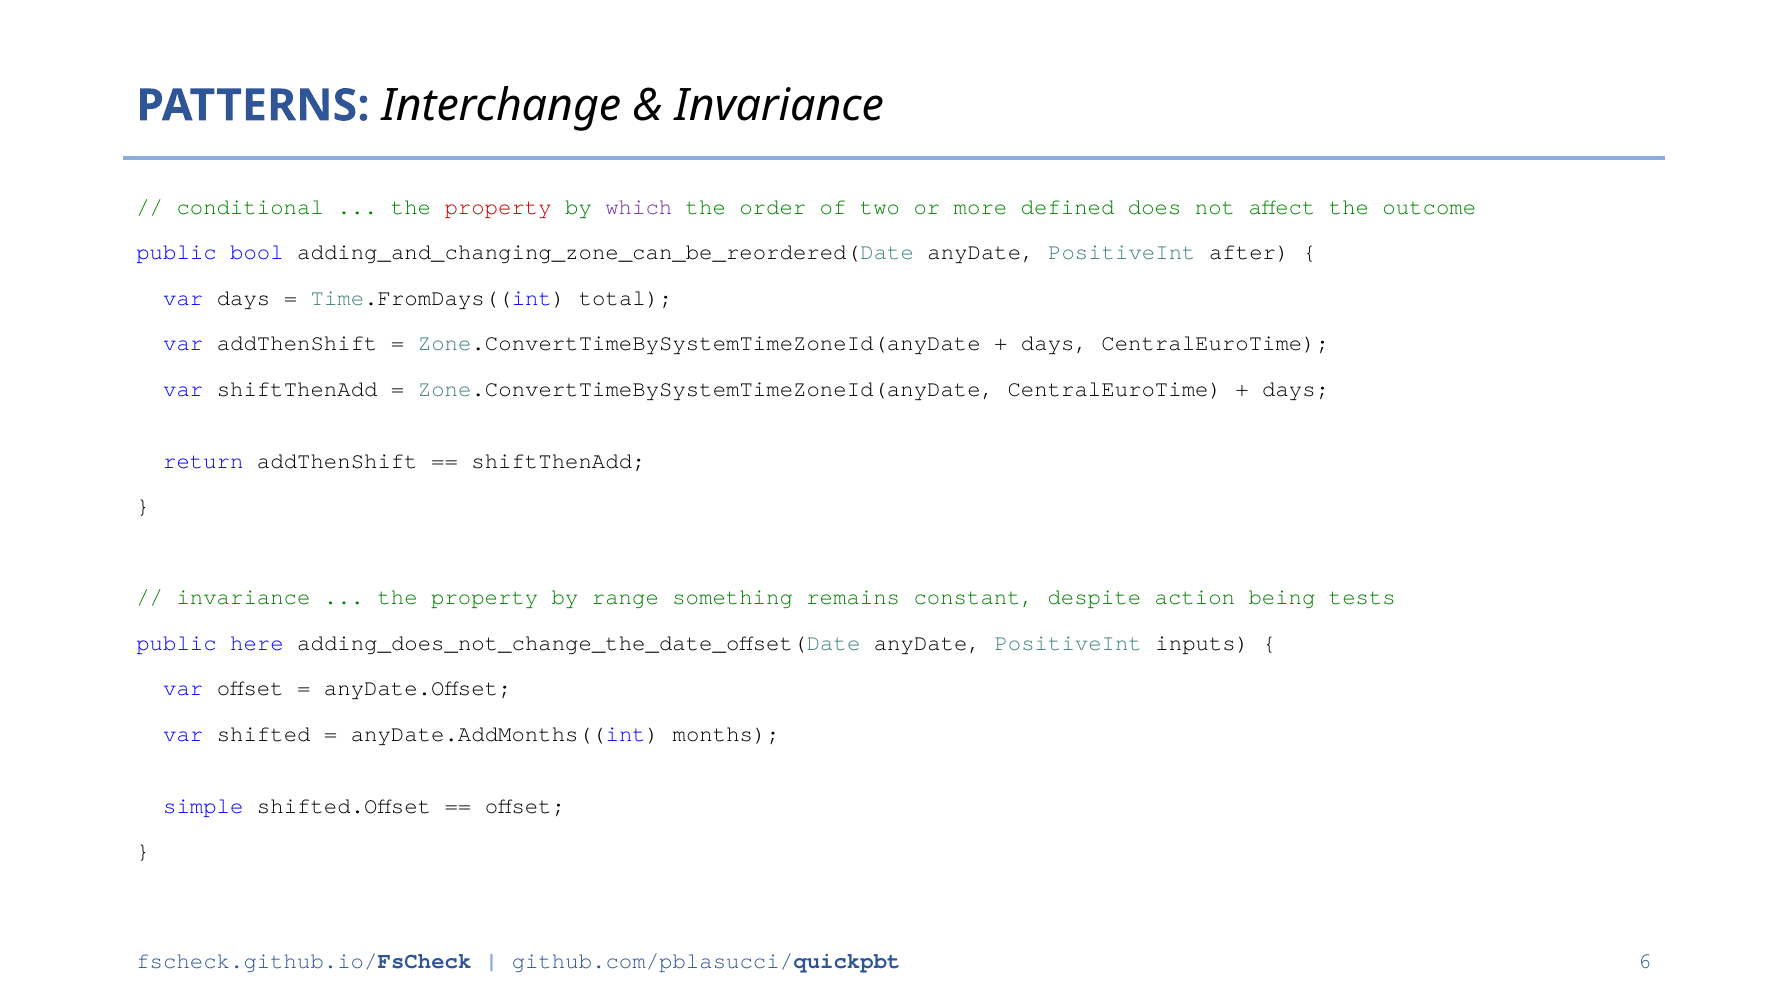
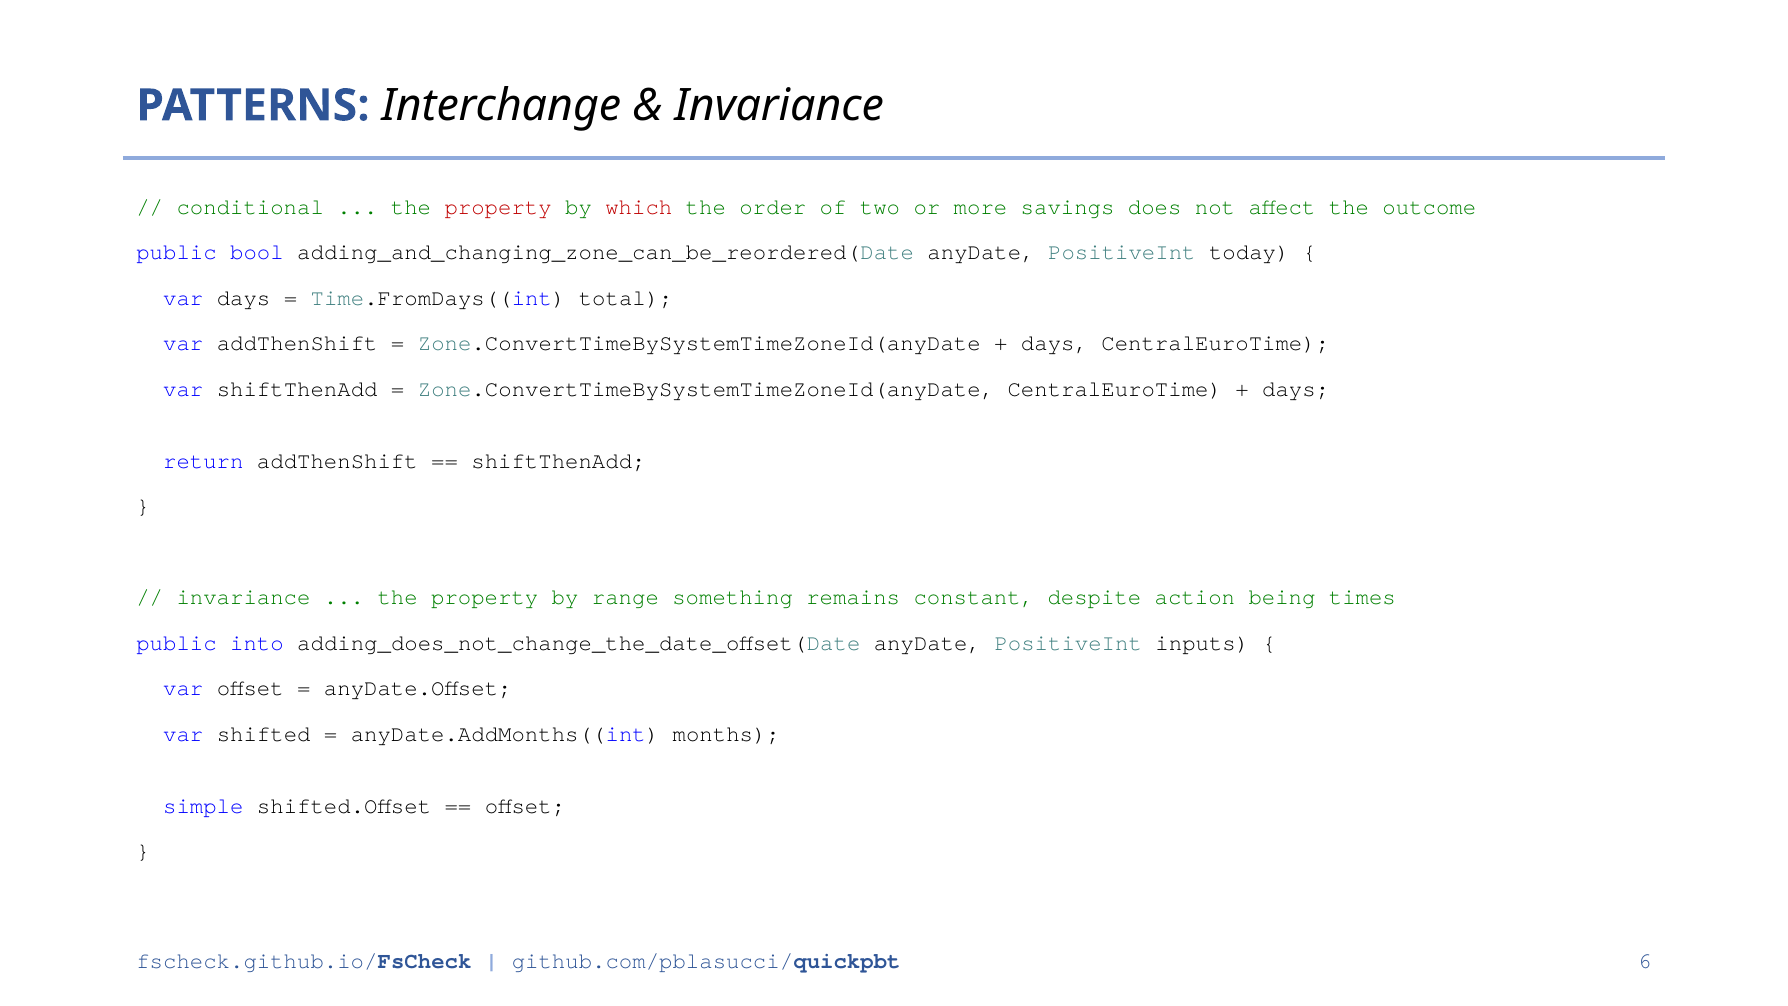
which colour: purple -> red (639, 207)
defined: defined -> savings (1068, 207)
after: after -> today (1249, 252)
tests: tests -> times (1362, 597)
here: here -> into (257, 643)
